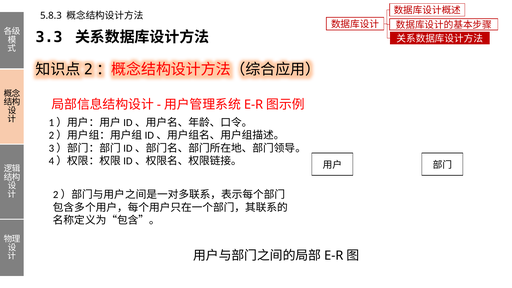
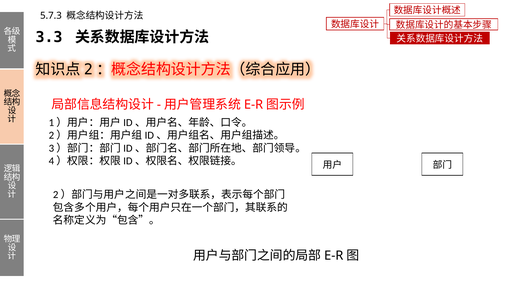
5.8.3: 5.8.3 -> 5.7.3 (51, 16)
